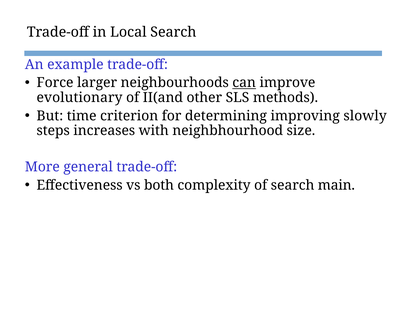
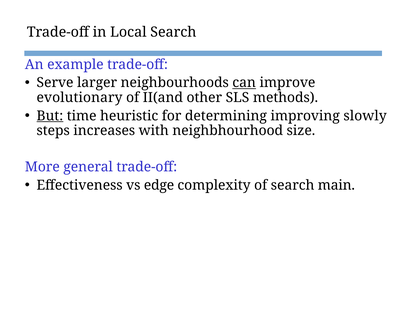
Force: Force -> Serve (55, 83)
But underline: none -> present (50, 116)
criterion: criterion -> heuristic (129, 116)
both: both -> edge (159, 185)
